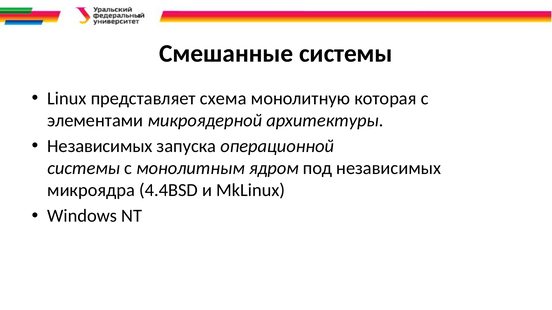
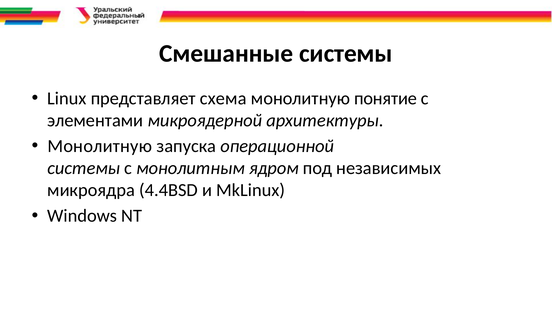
которая: которая -> понятие (386, 98)
Независимых: Независимых -> Монолитную (100, 146)
